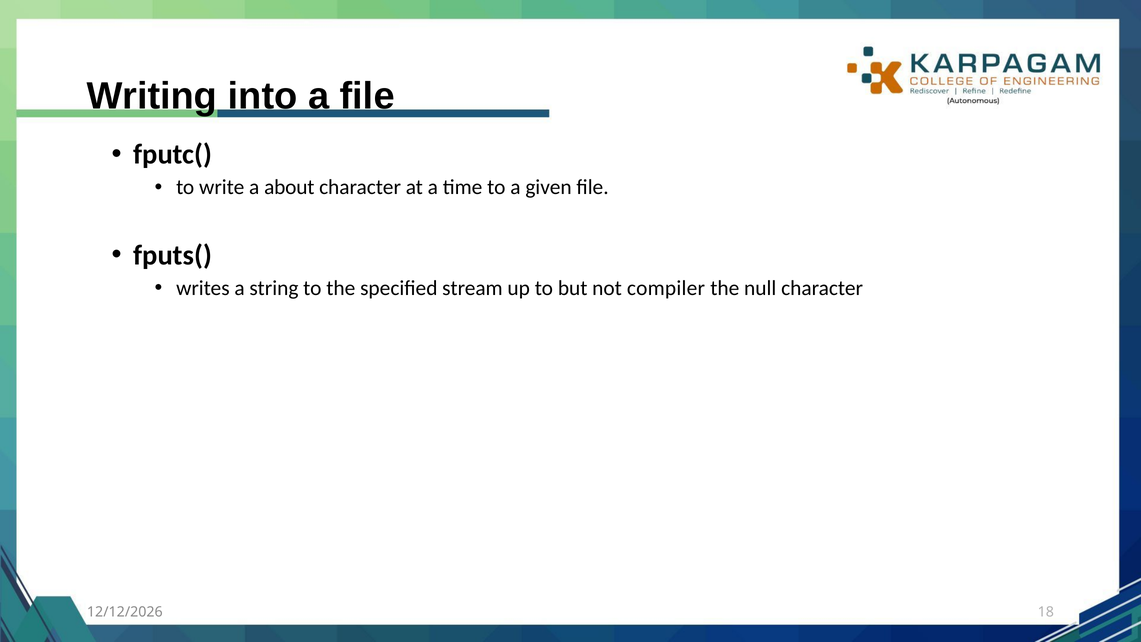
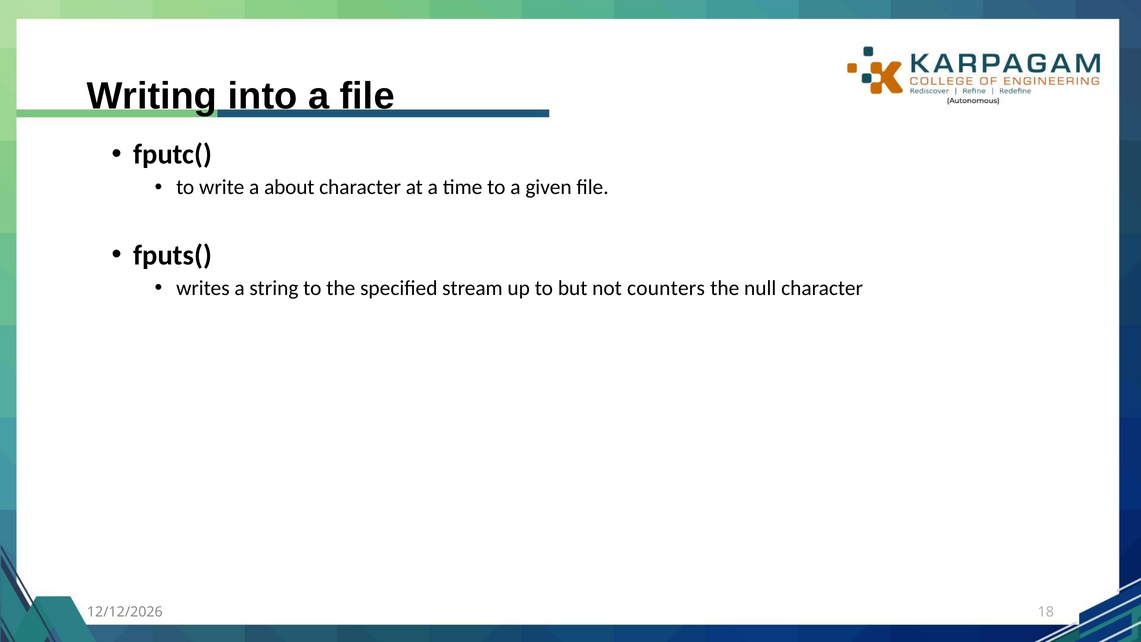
compiler: compiler -> counters (666, 288)
